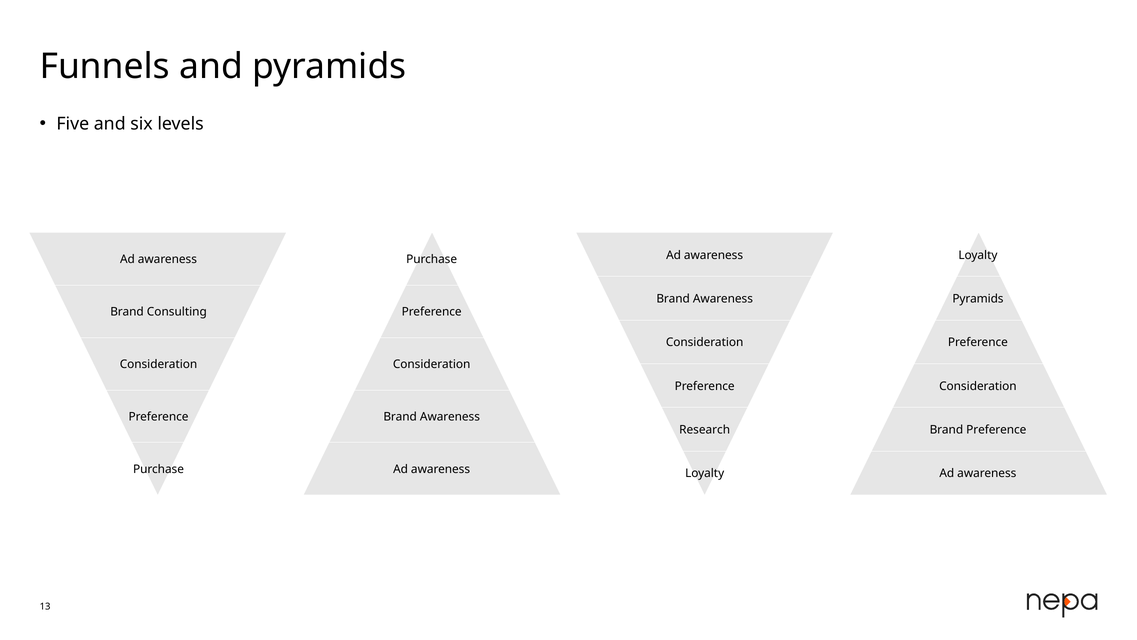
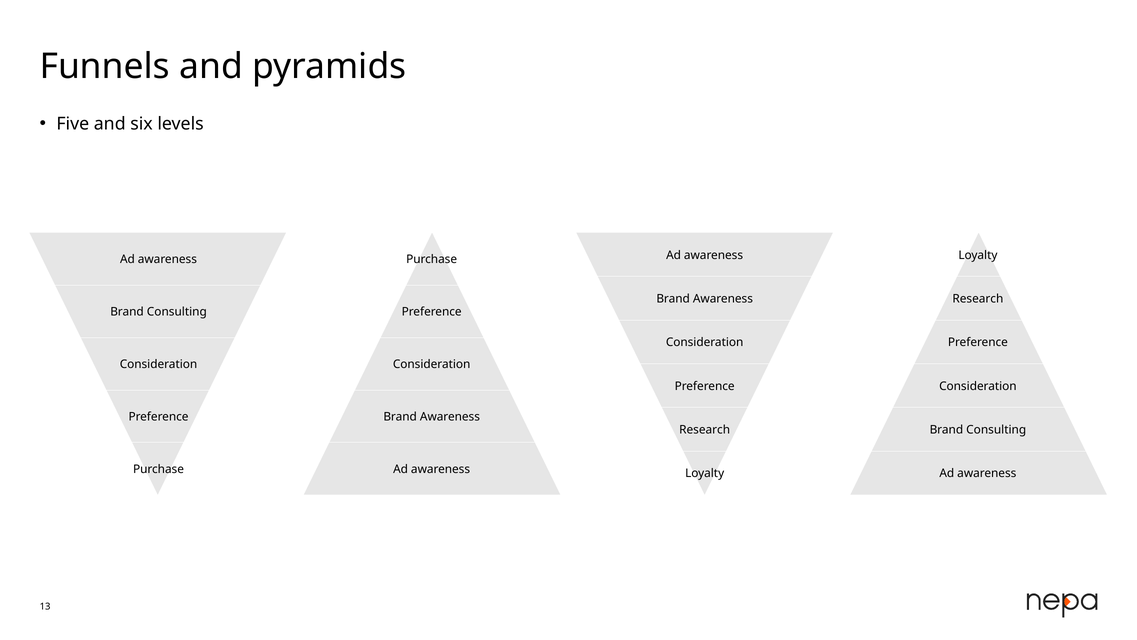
Pyramids: Pyramids -> Research (978, 299)
Preference: Preference -> Consulting (996, 430)
